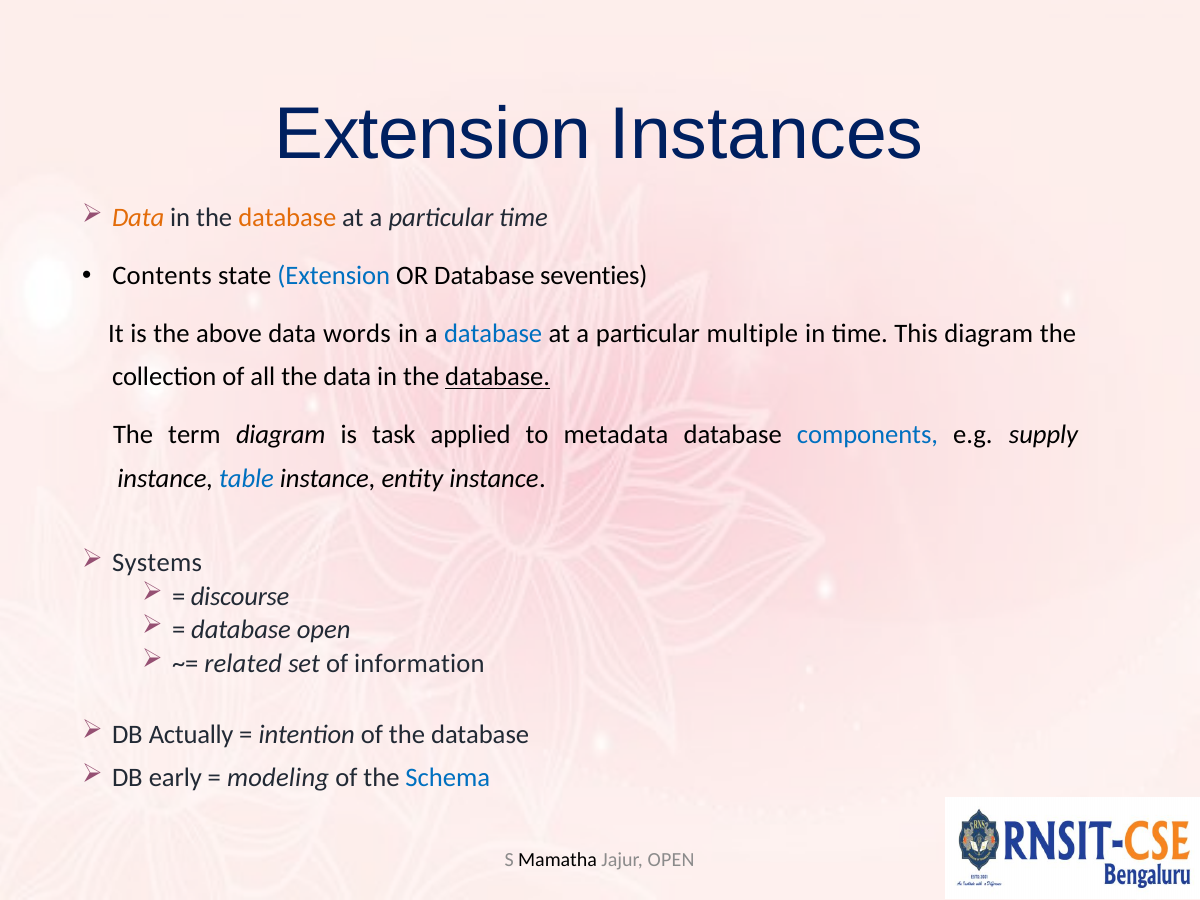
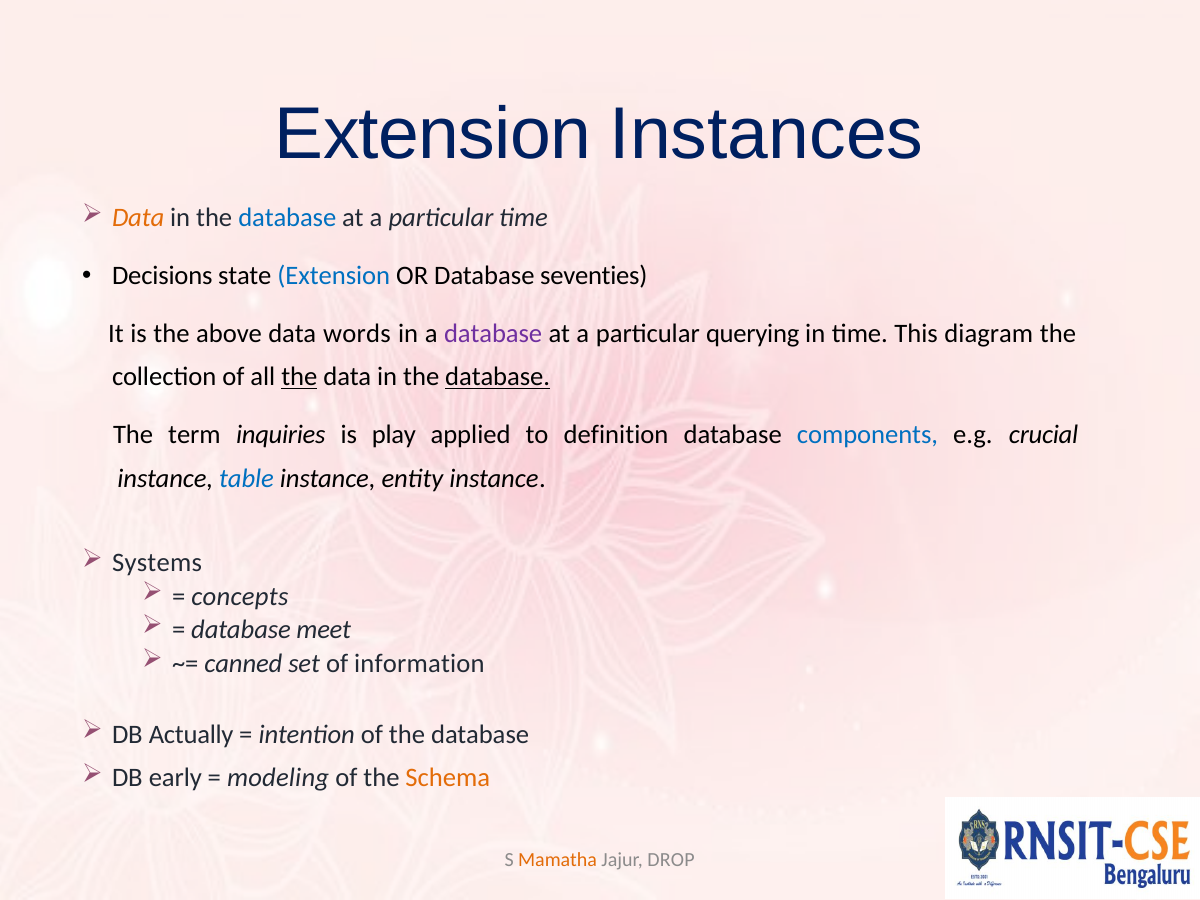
database colour: orange -> blue (287, 218)
Contents: Contents -> Decisions (162, 276)
database colour: blue -> purple (493, 334)
multiple: multiple -> querying (753, 334)
the underline: none -> present (299, 377)
term diagram: diagram -> inquiries (281, 435)
task: task -> play (394, 435)
metadata: metadata -> definition (616, 435)
supply: supply -> crucial (1044, 435)
discourse: discourse -> concepts (240, 596)
database open: open -> meet (324, 630)
related: related -> canned (243, 663)
Schema colour: blue -> orange (448, 778)
Mamatha colour: black -> orange (558, 859)
Jajur OPEN: OPEN -> DROP (671, 859)
